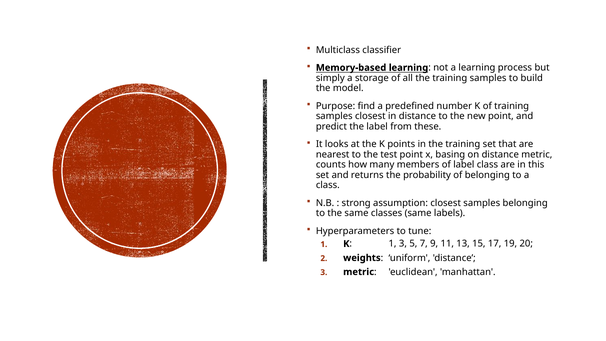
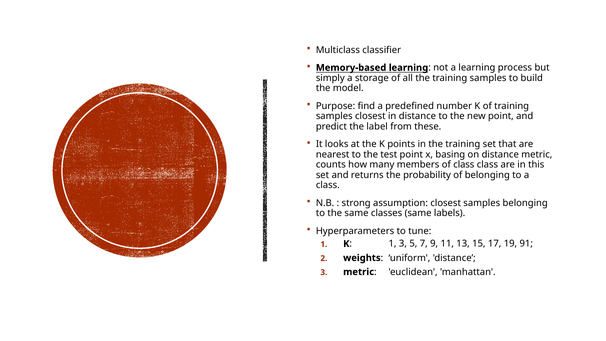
of label: label -> class (464, 165)
20: 20 -> 91 (526, 244)
